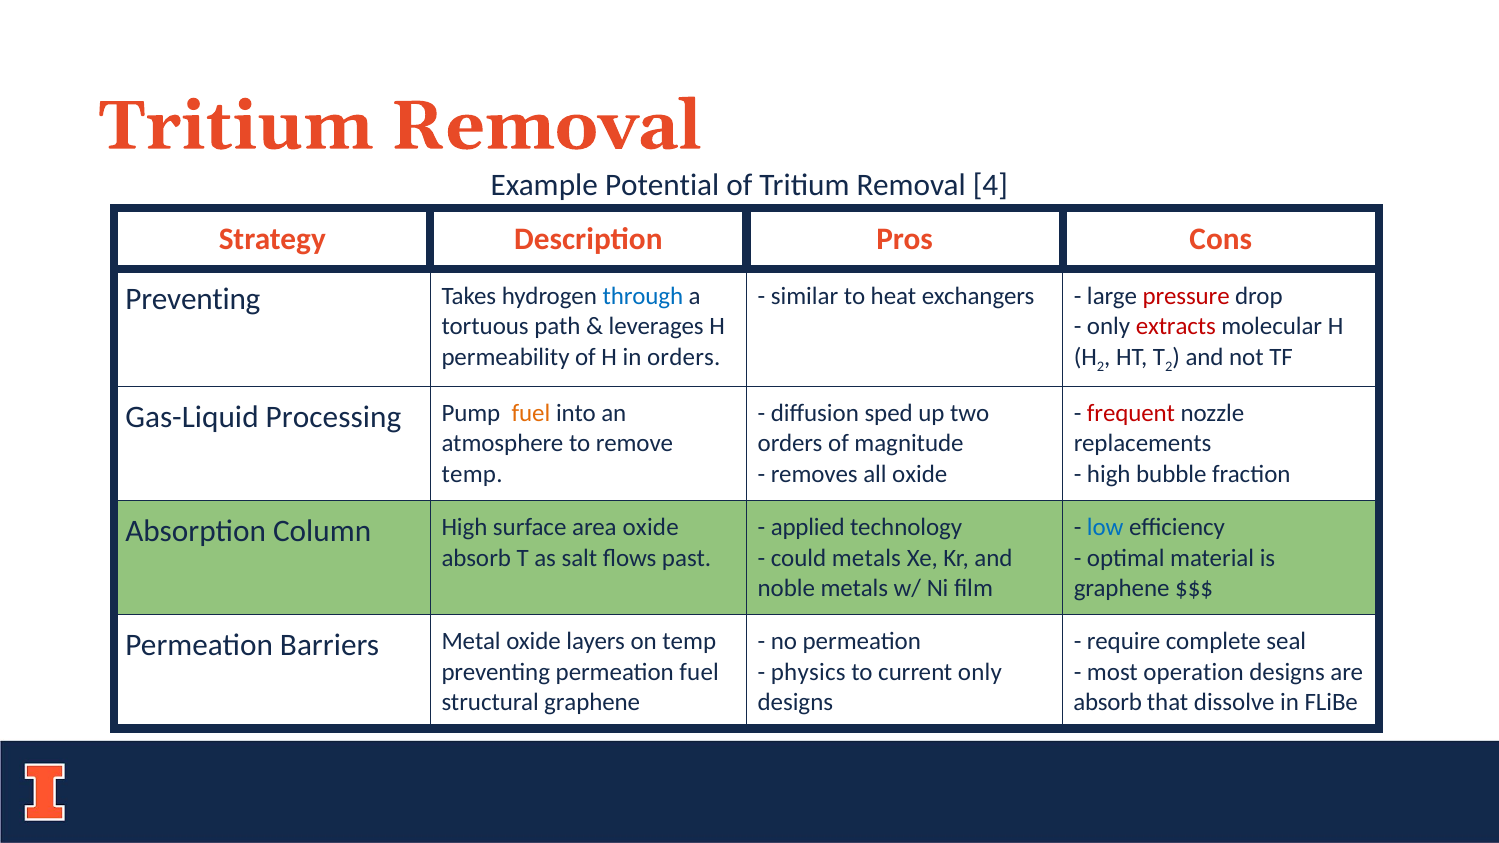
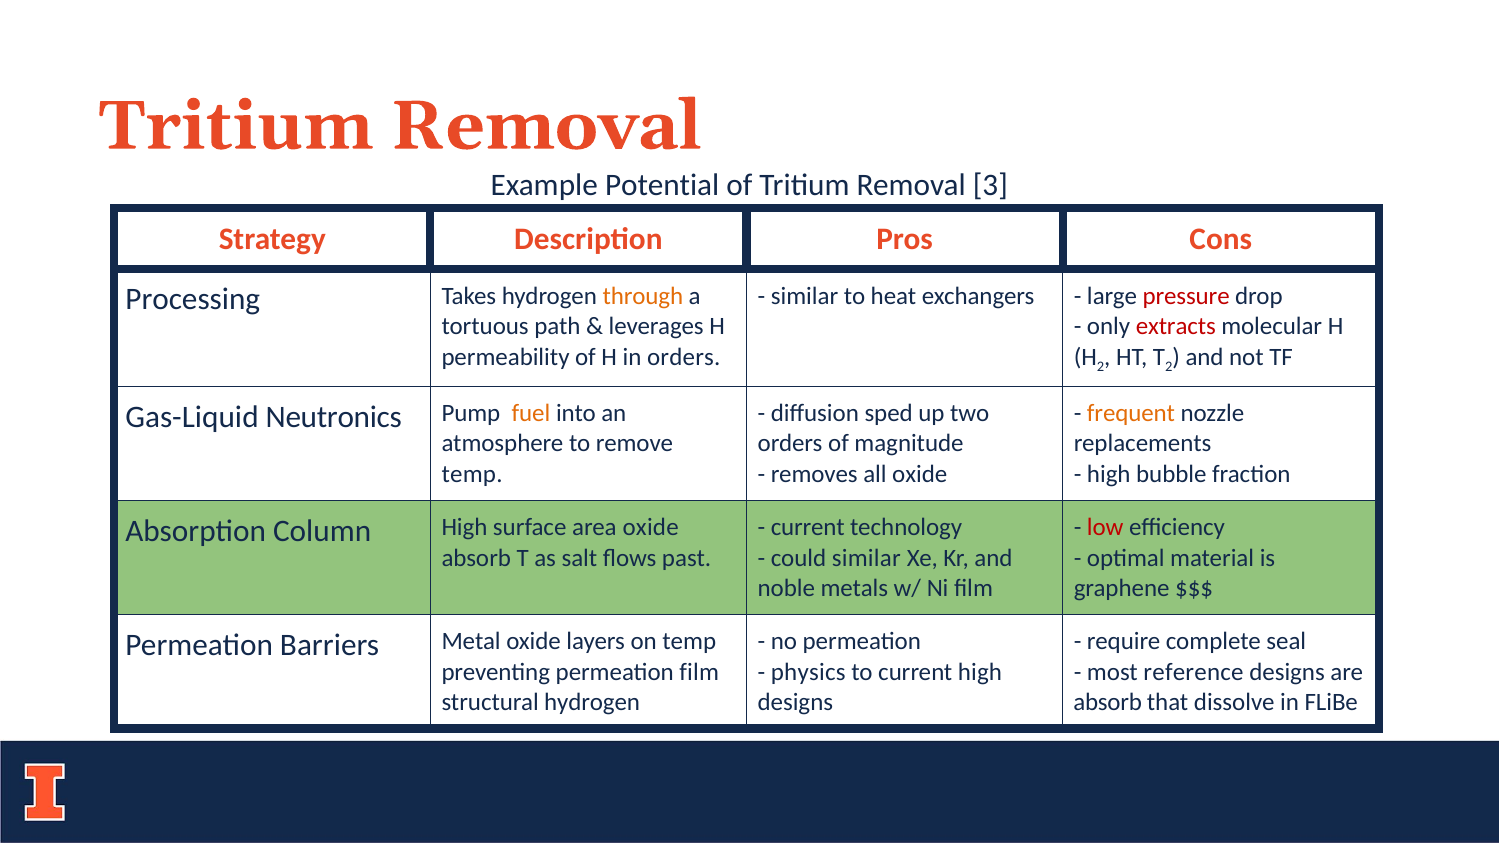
4: 4 -> 3 (990, 185)
Preventing: Preventing -> Processing (193, 300)
through colour: blue -> orange (643, 296)
frequent colour: red -> orange (1131, 413)
Processing: Processing -> Neutronics (334, 417)
applied: applied -> current (808, 527)
low colour: blue -> red (1105, 527)
could metals: metals -> similar (866, 558)
permeation fuel: fuel -> film (699, 672)
current only: only -> high (980, 672)
operation: operation -> reference (1193, 672)
structural graphene: graphene -> hydrogen (592, 703)
